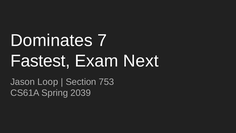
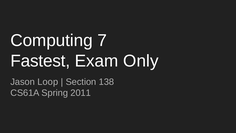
Dominates: Dominates -> Computing (52, 40)
Next: Next -> Only (141, 61)
753: 753 -> 138 (106, 82)
2039: 2039 -> 2011 (81, 93)
